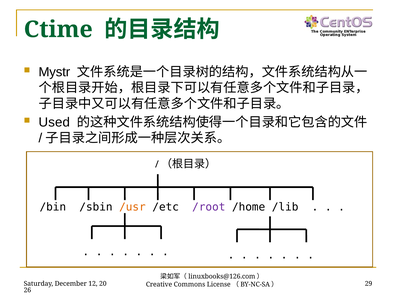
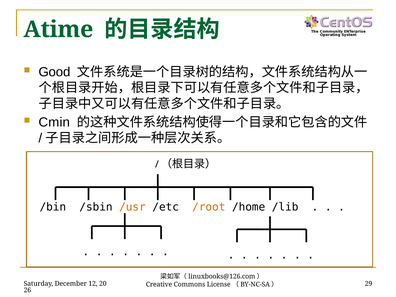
Ctime: Ctime -> Atime (58, 29)
Mystr: Mystr -> Good (54, 72)
Used: Used -> Cmin (54, 122)
/root colour: purple -> orange (209, 207)
